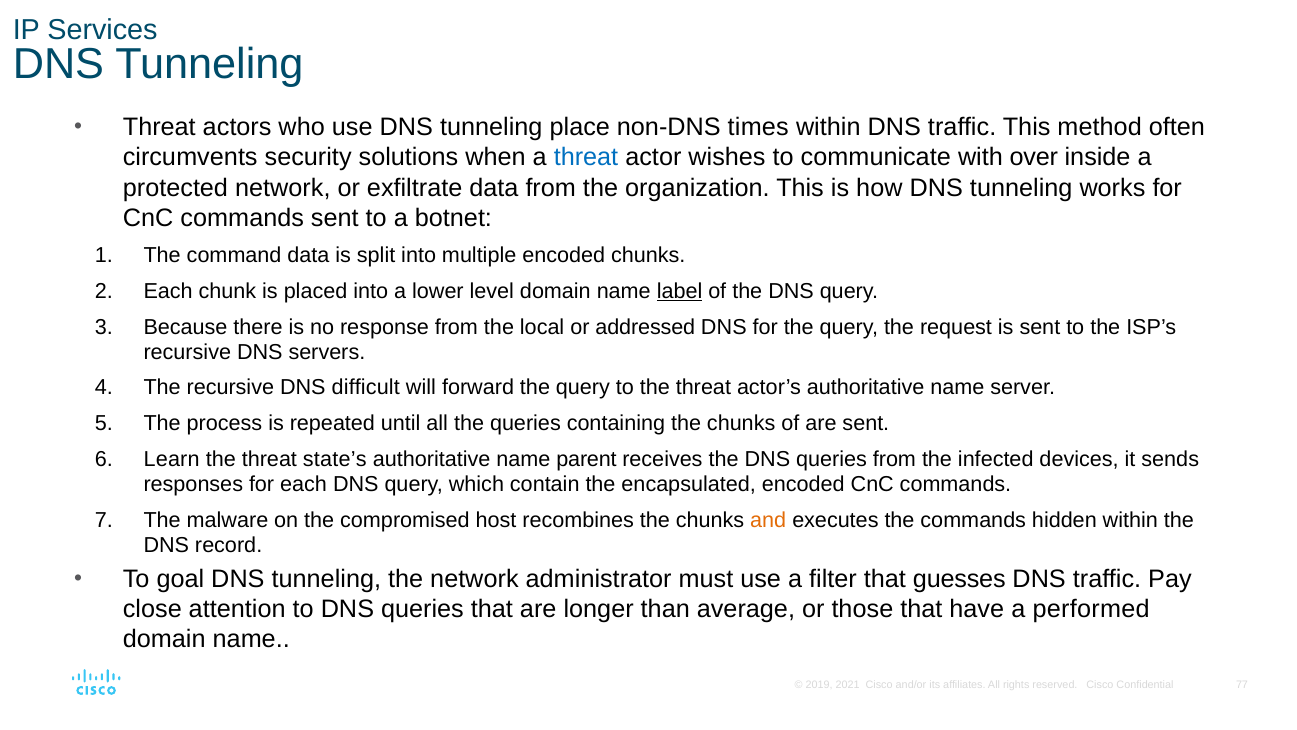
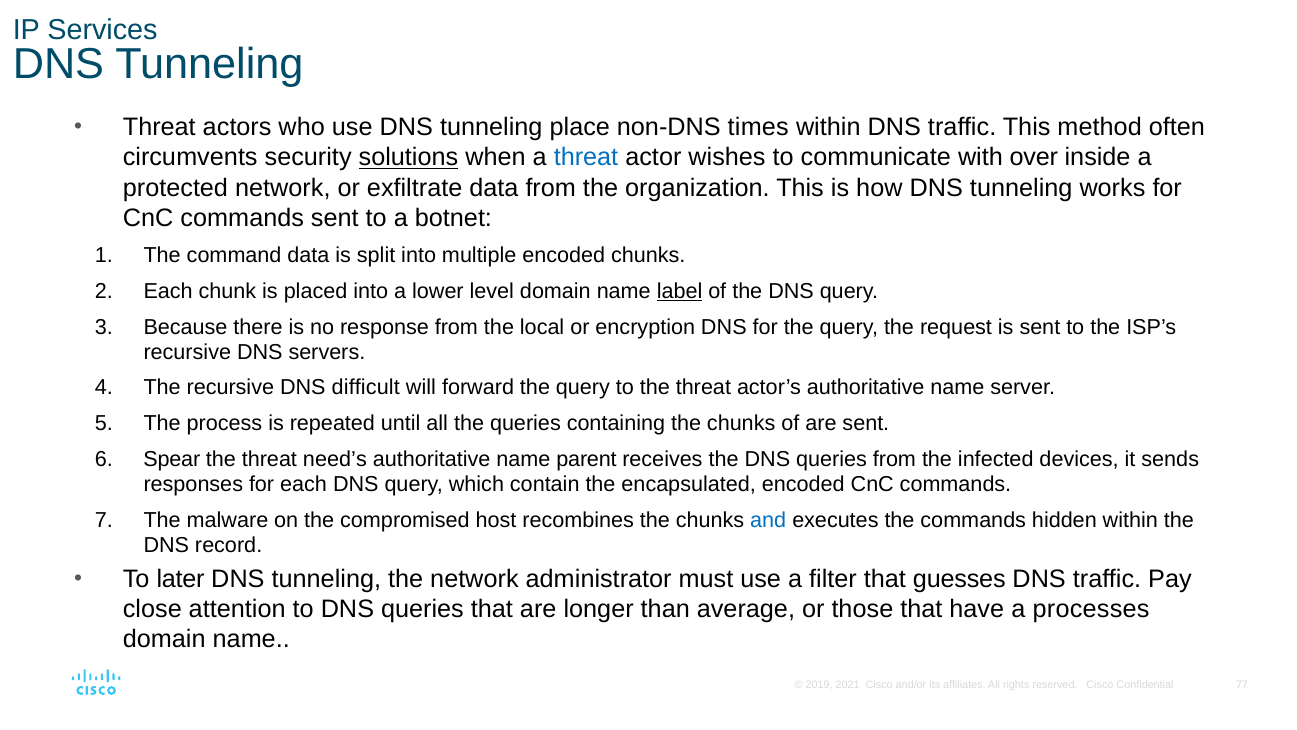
solutions underline: none -> present (408, 157)
addressed: addressed -> encryption (645, 327)
Learn: Learn -> Spear (172, 459)
state’s: state’s -> need’s (335, 459)
and colour: orange -> blue (768, 520)
goal: goal -> later (181, 579)
performed: performed -> processes (1091, 609)
